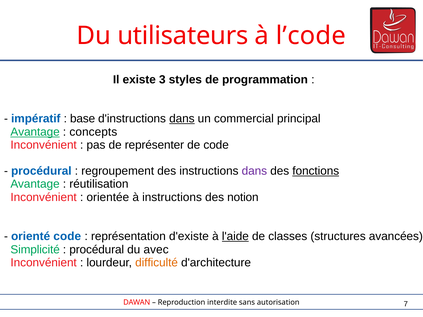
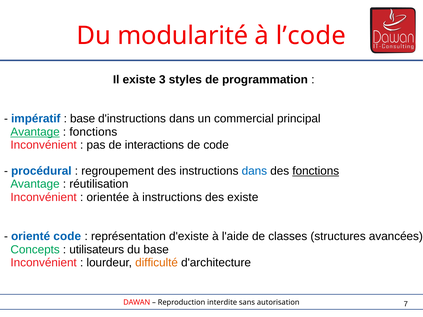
utilisateurs: utilisateurs -> modularité (183, 36)
dans underline: present -> none (182, 119)
concepts: concepts -> fonctions (93, 132)
représenter: représenter -> interactions (154, 145)
dans colour: purple -> blue (254, 171)
des notion: notion -> existe (243, 197)
l'aide underline: present -> none (235, 237)
Simplicité: Simplicité -> Concepts (35, 250)
procédural: procédural -> utilisateurs (97, 250)
du avec: avec -> base (156, 250)
